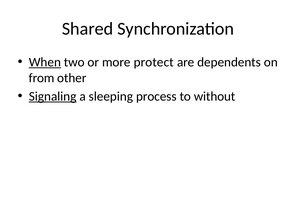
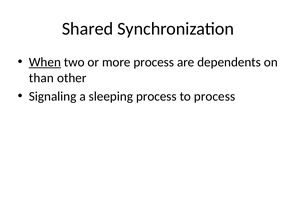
more protect: protect -> process (154, 62)
from: from -> than (41, 78)
Signaling underline: present -> none (53, 96)
to without: without -> process (215, 96)
